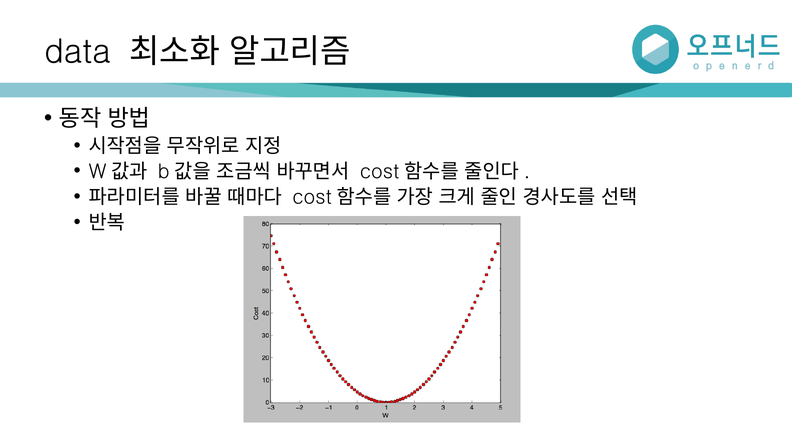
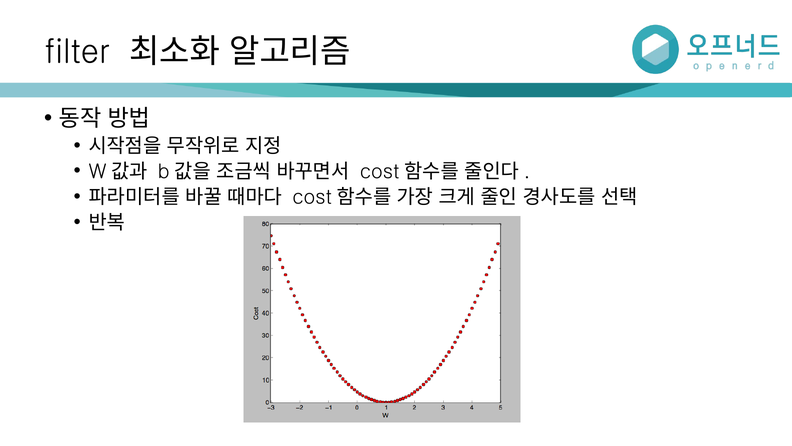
data: data -> filter (77, 52)
